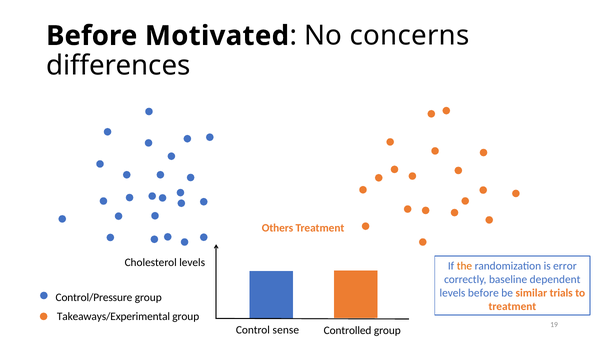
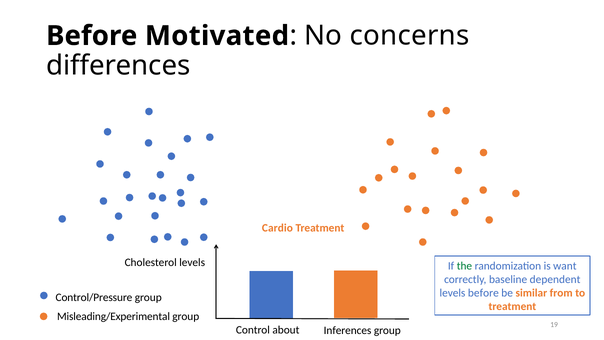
Others: Others -> Cardio (277, 228)
the colour: orange -> green (464, 266)
error: error -> want (565, 266)
trials: trials -> from (561, 293)
Takeaways/Experimental: Takeaways/Experimental -> Misleading/Experimental (113, 316)
sense: sense -> about (286, 330)
Controlled: Controlled -> Inferences (348, 330)
